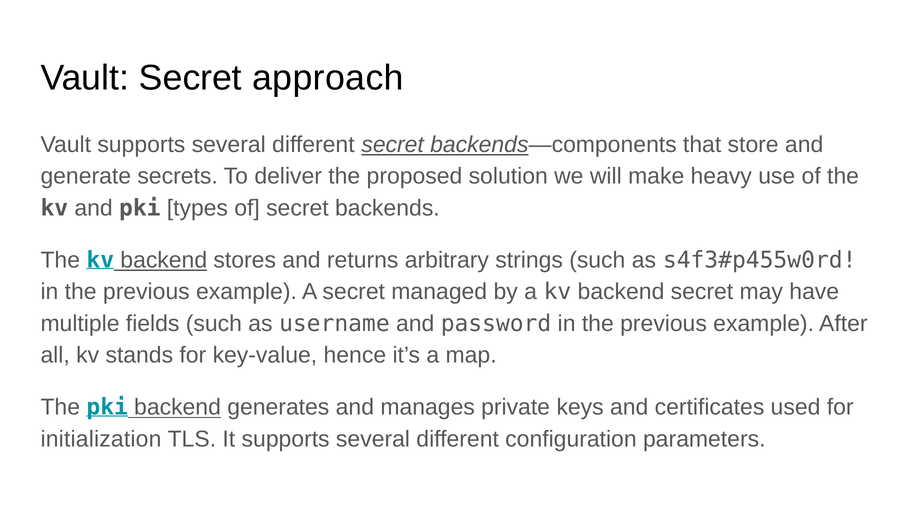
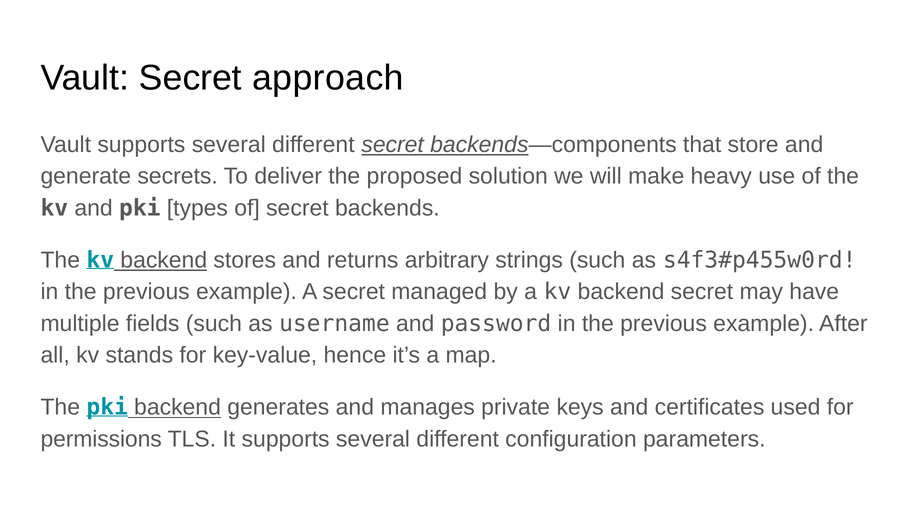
initialization: initialization -> permissions (101, 439)
